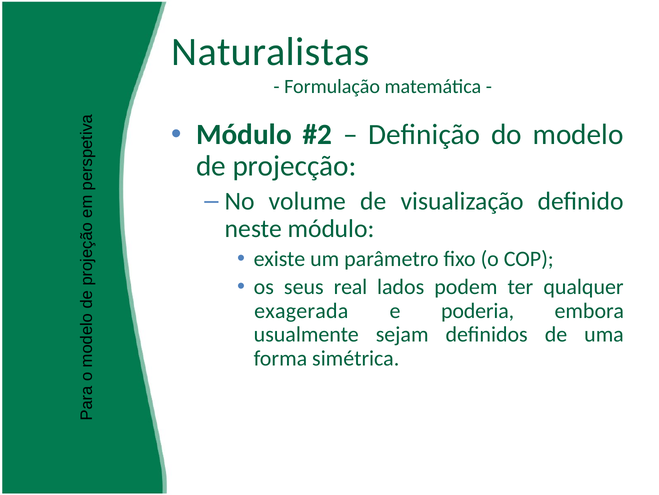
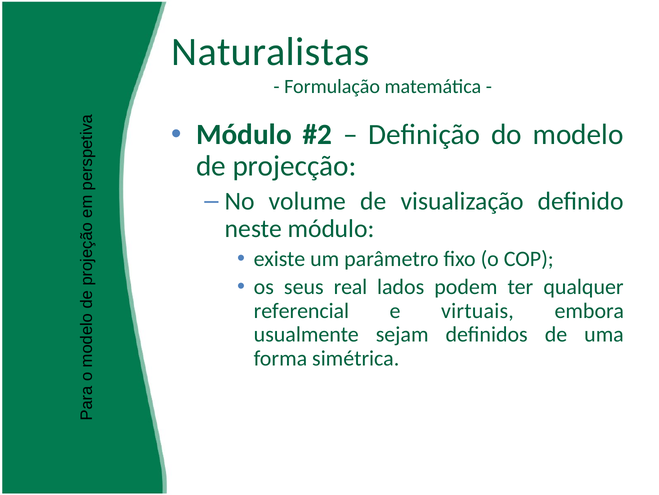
exagerada: exagerada -> referencial (301, 310)
poderia: poderia -> virtuais (477, 310)
